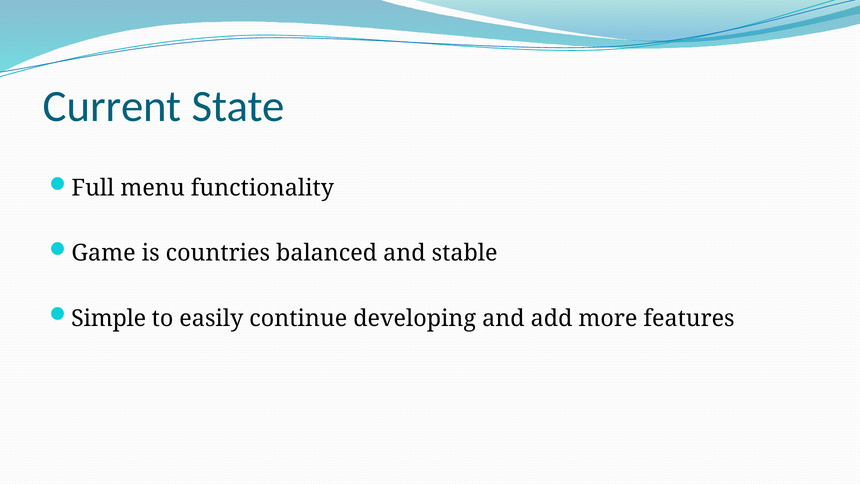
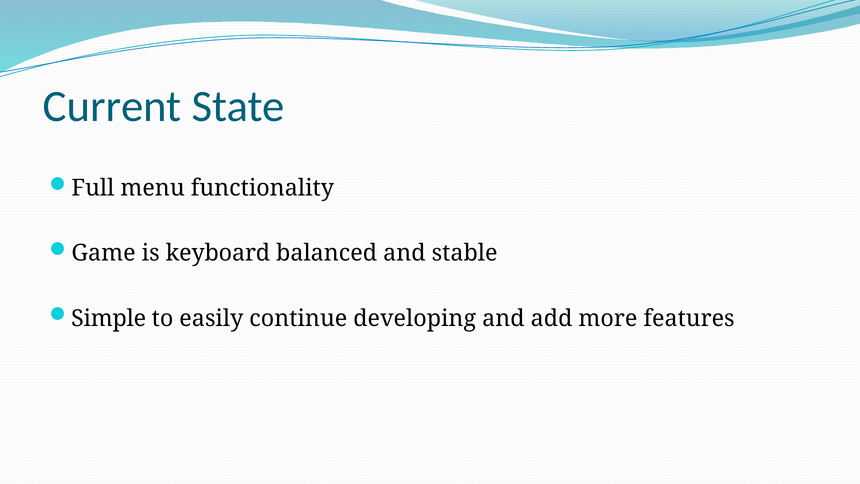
countries: countries -> keyboard (218, 253)
